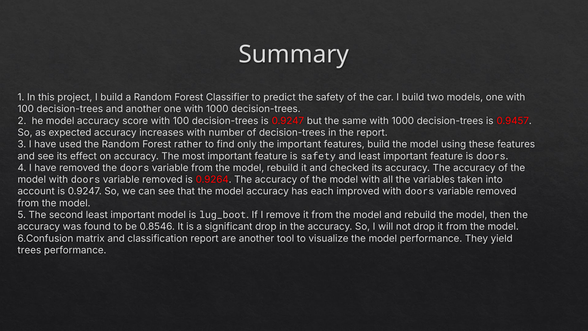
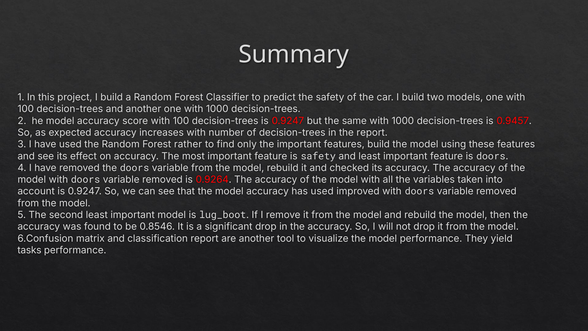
has each: each -> used (322, 191)
trees: trees -> tasks (29, 250)
